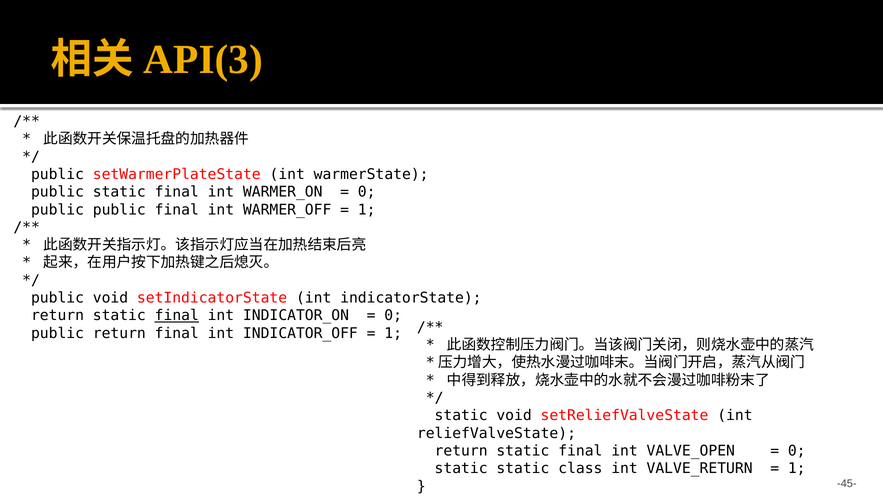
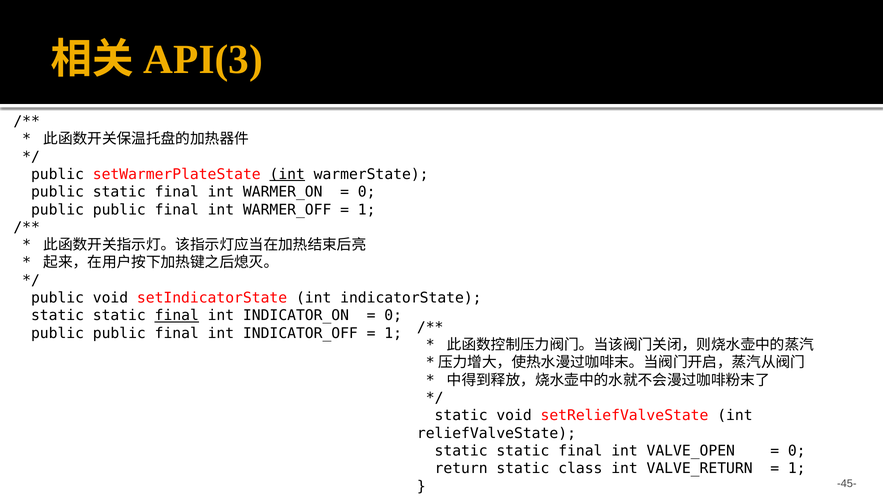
int underline: none -> present (287, 174)
return: return -> static (58, 315)
return: return -> public (119, 333)
return: return -> static (461, 451)
static: static -> return (461, 468)
